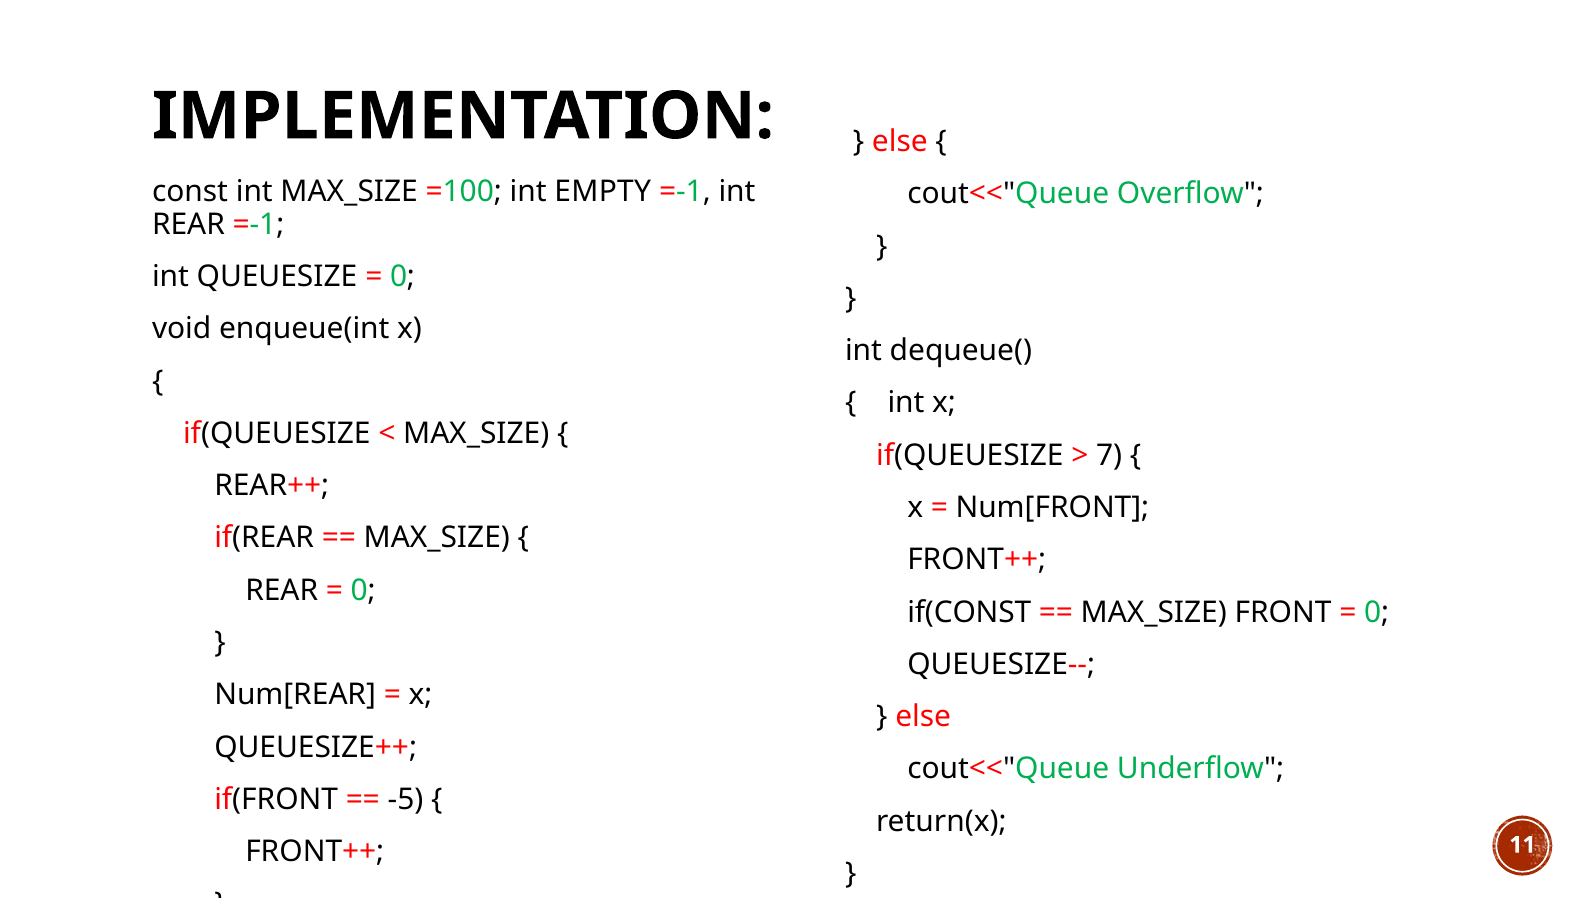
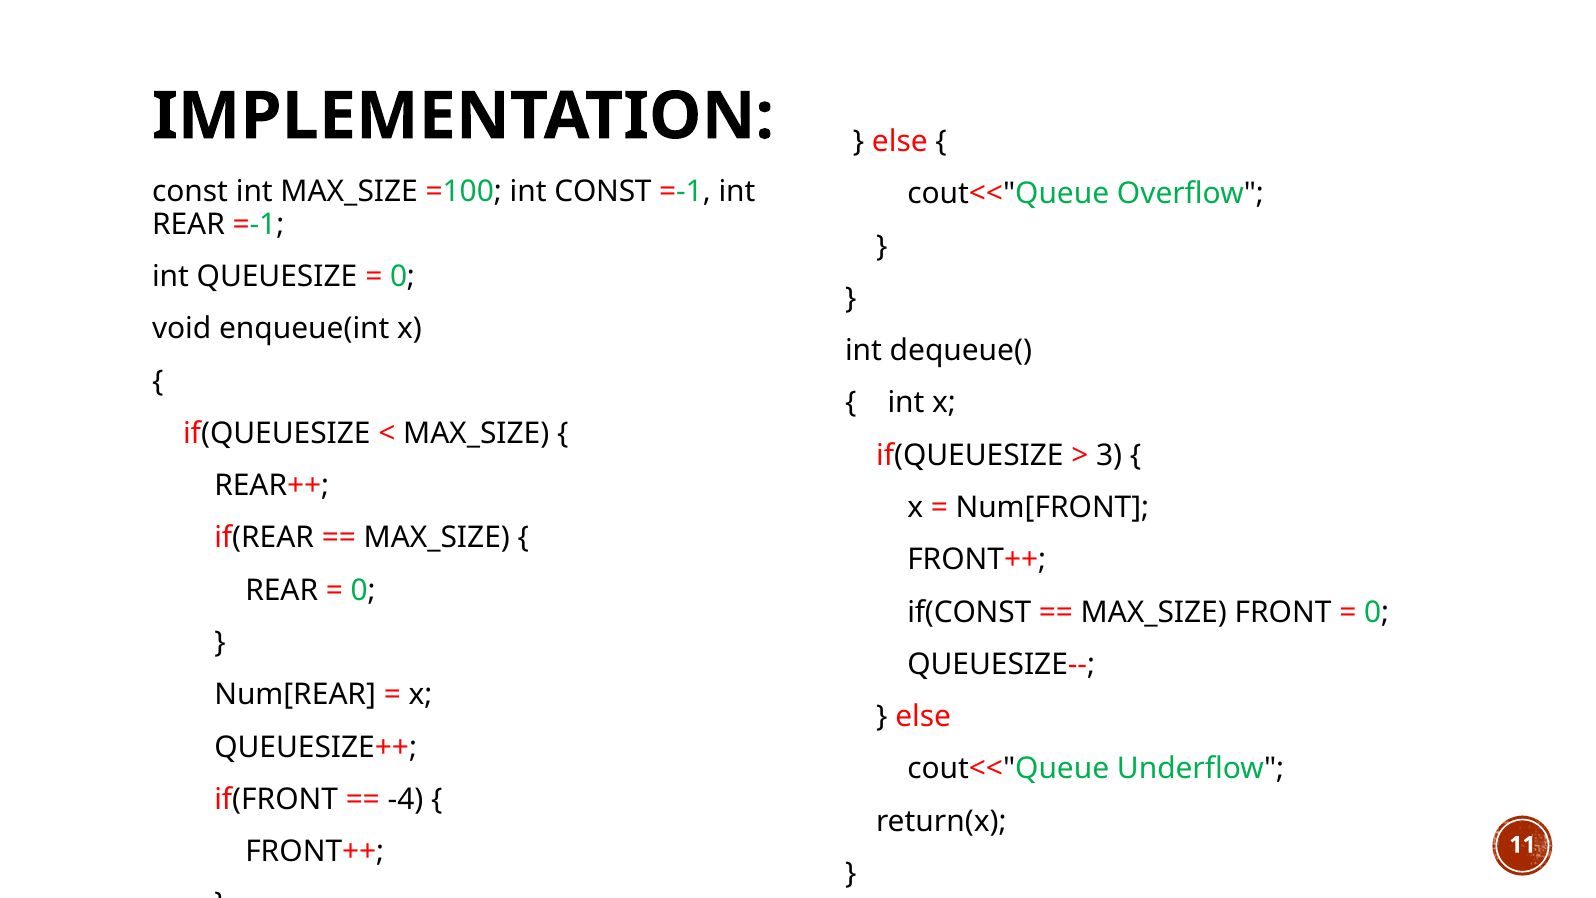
int EMPTY: EMPTY -> CONST (603, 192)
7: 7 -> 3 (1109, 455)
-5: -5 -> -4 (406, 799)
